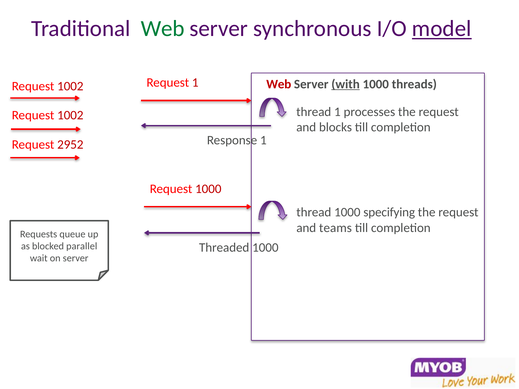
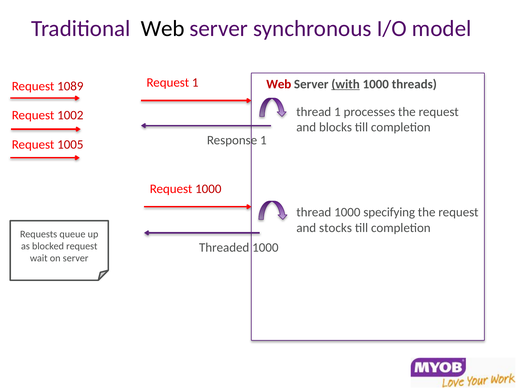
Web colour: green -> black (163, 29)
model underline: present -> none (442, 29)
1002: 1002 -> 1089 (70, 86)
2952: 2952 -> 1005 (70, 145)
teams: teams -> stocks (336, 228)
blocked parallel: parallel -> request (82, 246)
